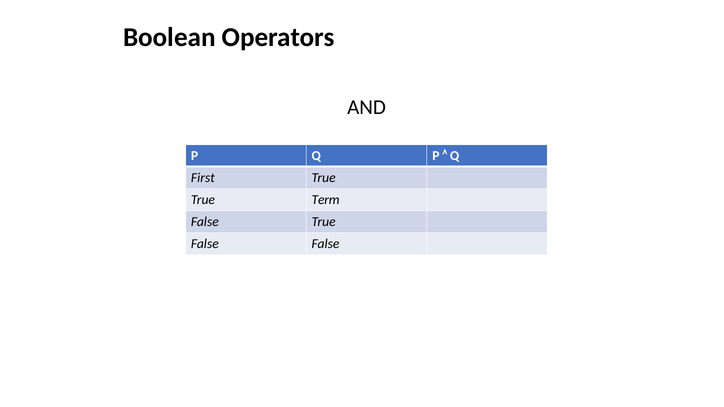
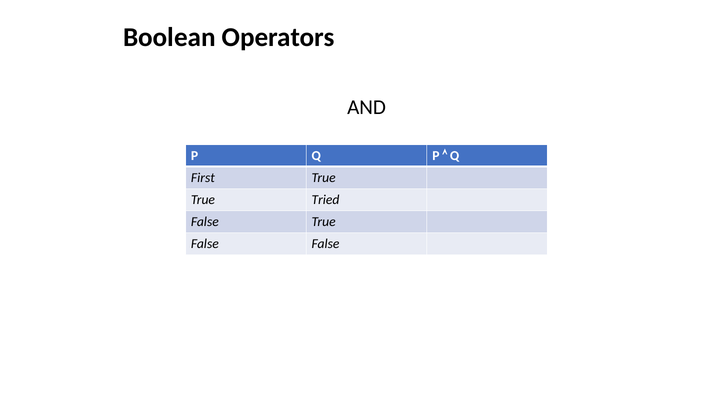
Term: Term -> Tried (326, 200)
